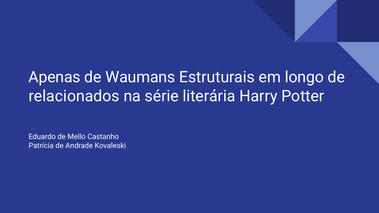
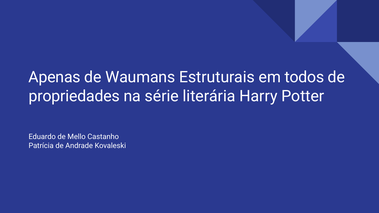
longo: longo -> todos (304, 77)
relacionados: relacionados -> propriedades (74, 96)
